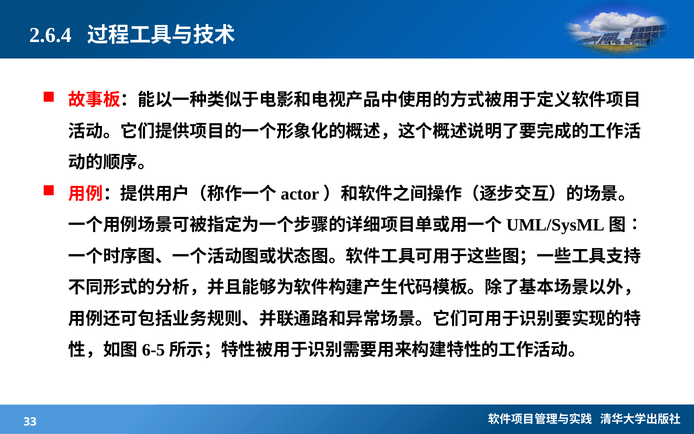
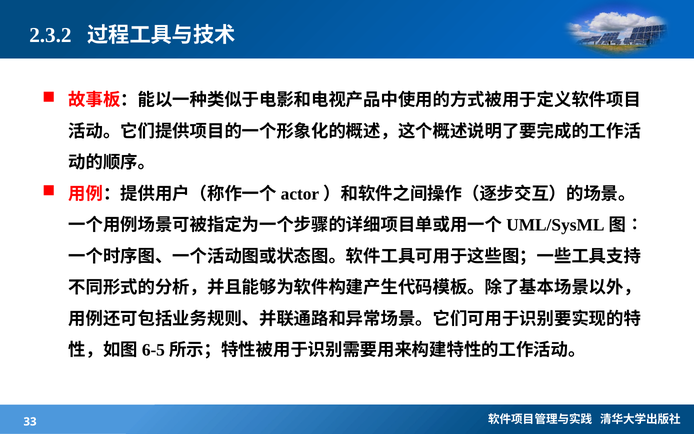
2.6.4: 2.6.4 -> 2.3.2 (50, 35)
